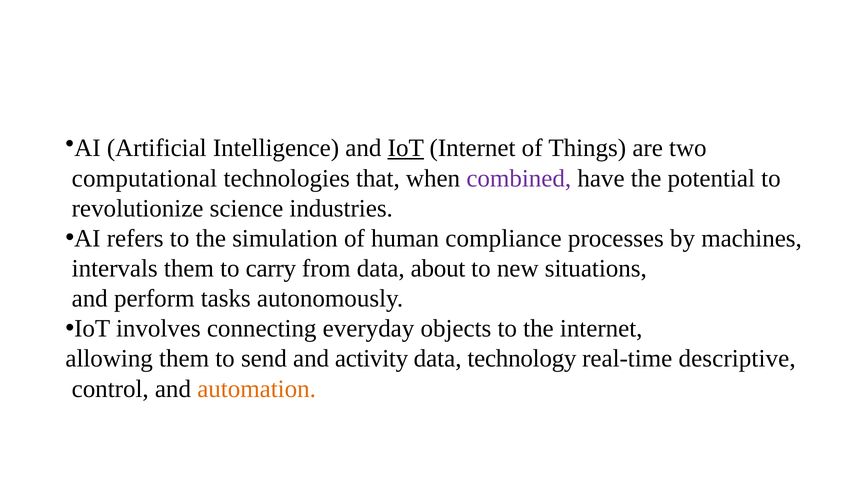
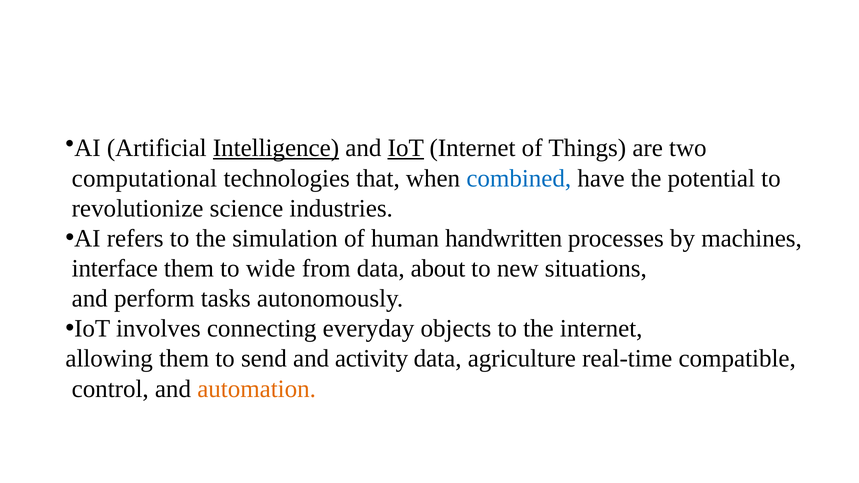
Intelligence underline: none -> present (276, 148)
combined colour: purple -> blue (519, 178)
compliance: compliance -> handwritten (504, 239)
intervals: intervals -> interface (115, 269)
carry: carry -> wide (271, 269)
technology: technology -> agriculture (522, 359)
descriptive: descriptive -> compatible (737, 359)
